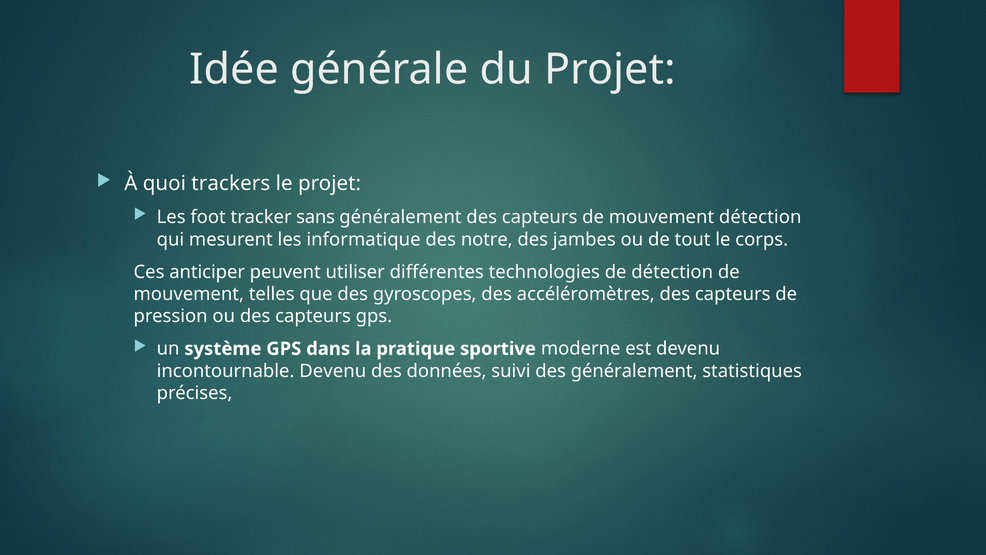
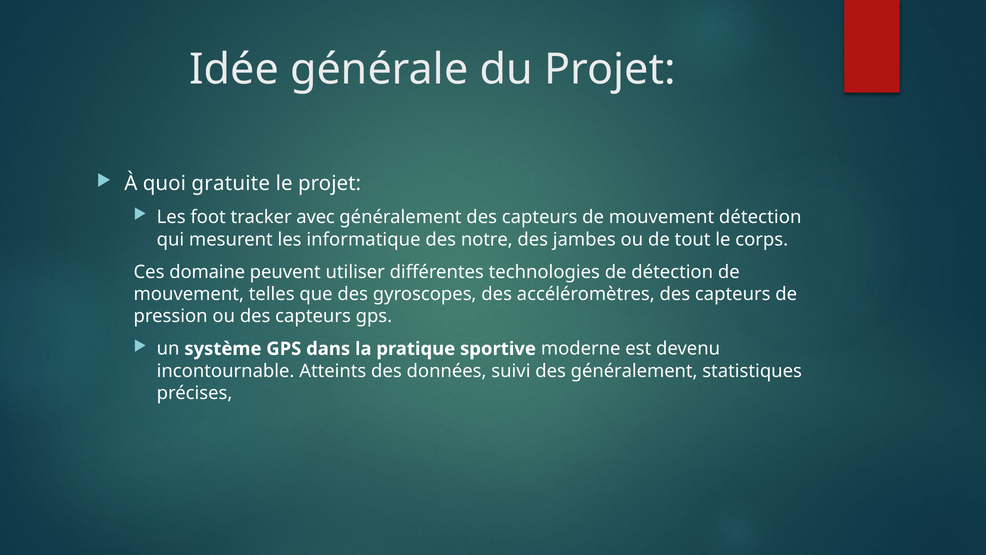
trackers: trackers -> gratuite (231, 184)
sans: sans -> avec (316, 217)
anticiper: anticiper -> domaine (207, 272)
incontournable Devenu: Devenu -> Atteints (333, 371)
